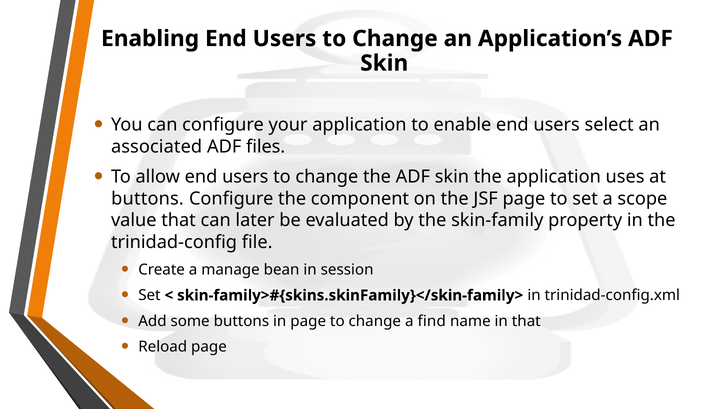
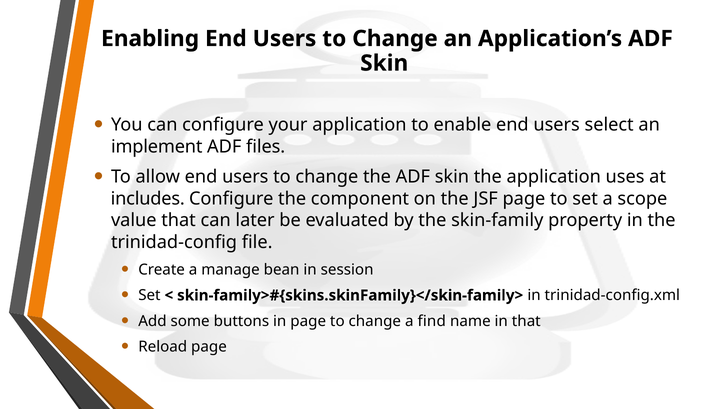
associated: associated -> implement (157, 147)
buttons: buttons -> includes (148, 199)
